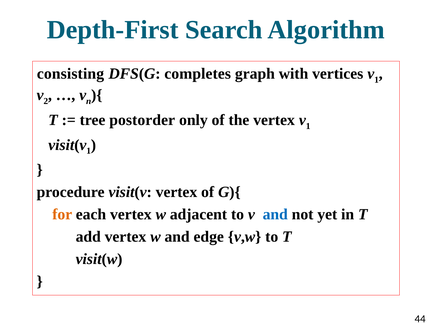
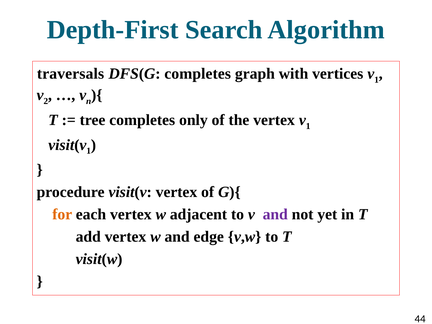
consisting: consisting -> traversals (71, 74)
tree postorder: postorder -> completes (142, 120)
and colour: blue -> purple (275, 214)
